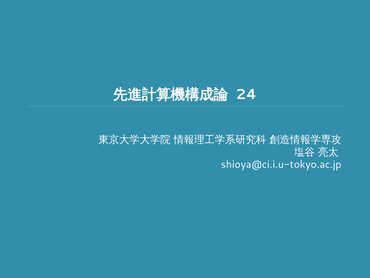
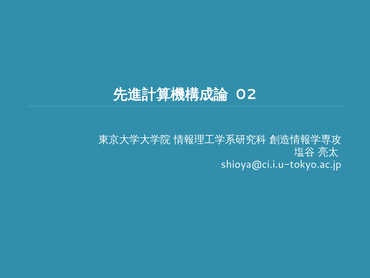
24: 24 -> 02 (246, 94)
